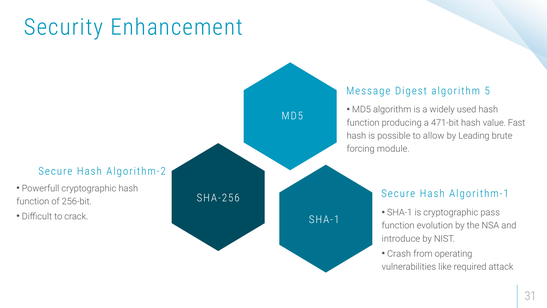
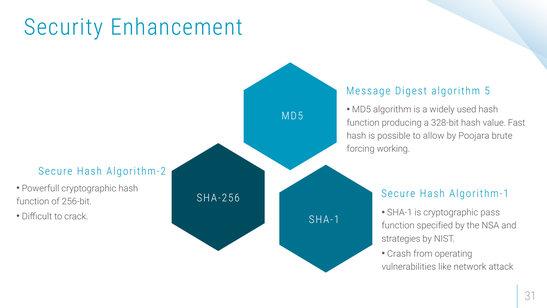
471-bit: 471-bit -> 328-bit (445, 123)
Leading: Leading -> Poojara (474, 136)
module: module -> working (393, 149)
evolution: evolution -> specified (435, 225)
introduce: introduce -> strategies (401, 239)
required: required -> network (470, 267)
